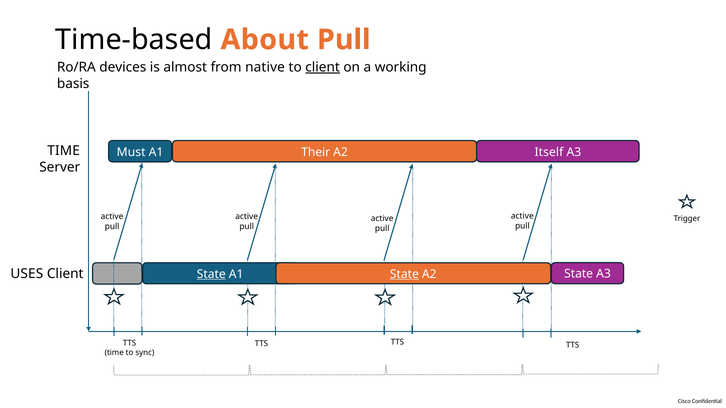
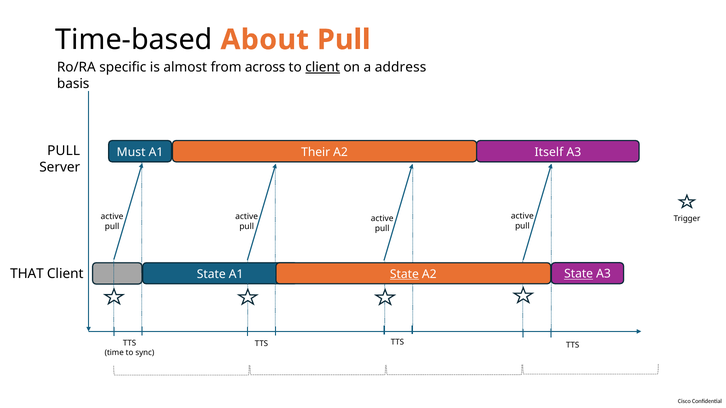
devices: devices -> specific (123, 67)
native: native -> across (265, 67)
working: working -> address (401, 67)
TIME: TIME -> PULL (64, 151)
USES: USES -> THAT (27, 274)
State underline: none -> present (579, 274)
State underline: present -> none (211, 274)
